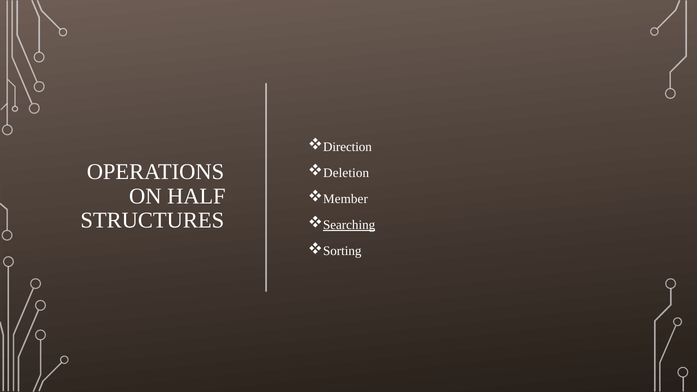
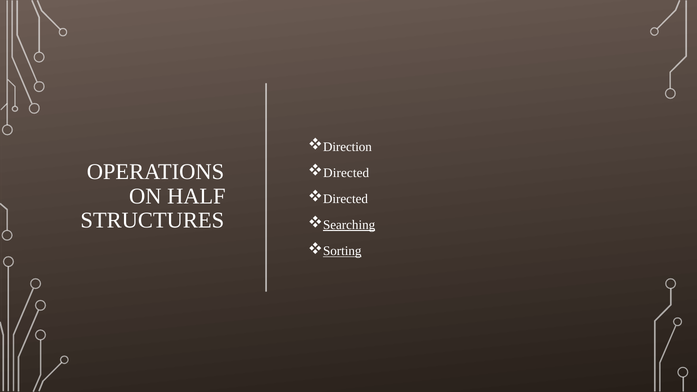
Deletion: Deletion -> Directed (346, 173)
Member: Member -> Directed (346, 199)
Sorting underline: none -> present (342, 251)
